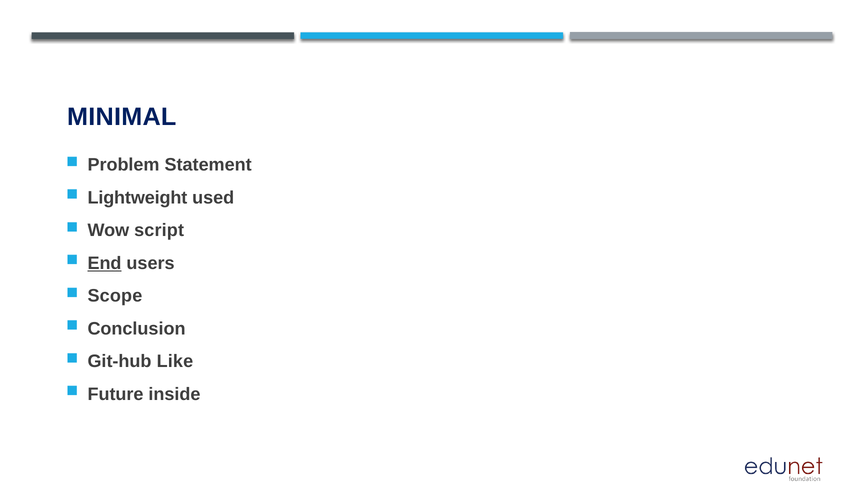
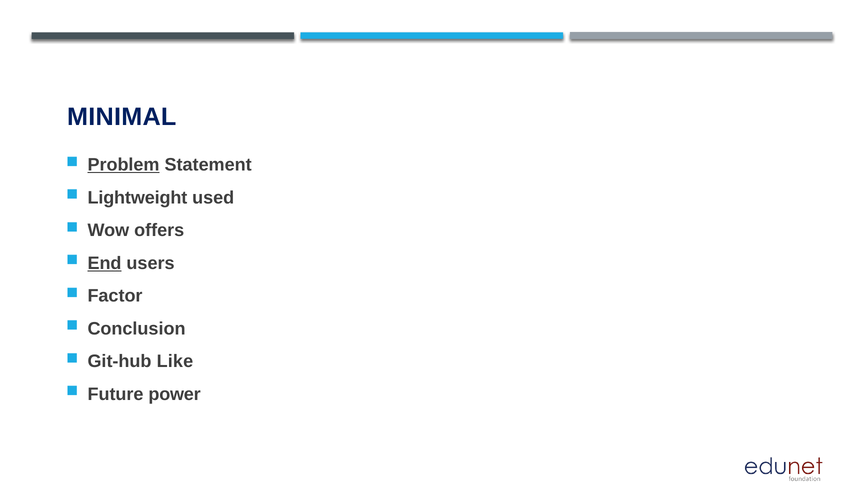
Problem underline: none -> present (124, 165)
script: script -> offers (159, 230)
Scope: Scope -> Factor (115, 296)
inside: inside -> power (175, 394)
